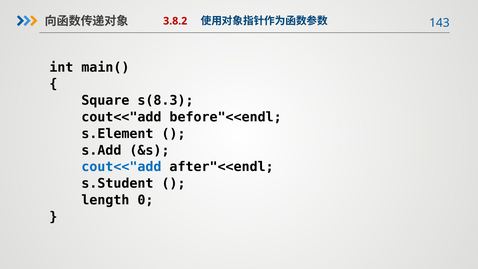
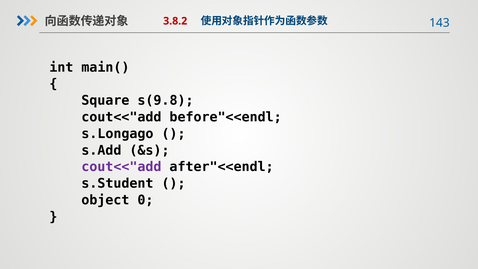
s(8.3: s(8.3 -> s(9.8 (165, 100)
s.Element: s.Element -> s.Longago (117, 134)
cout<<"add colour: blue -> purple (121, 167)
length: length -> object (105, 200)
